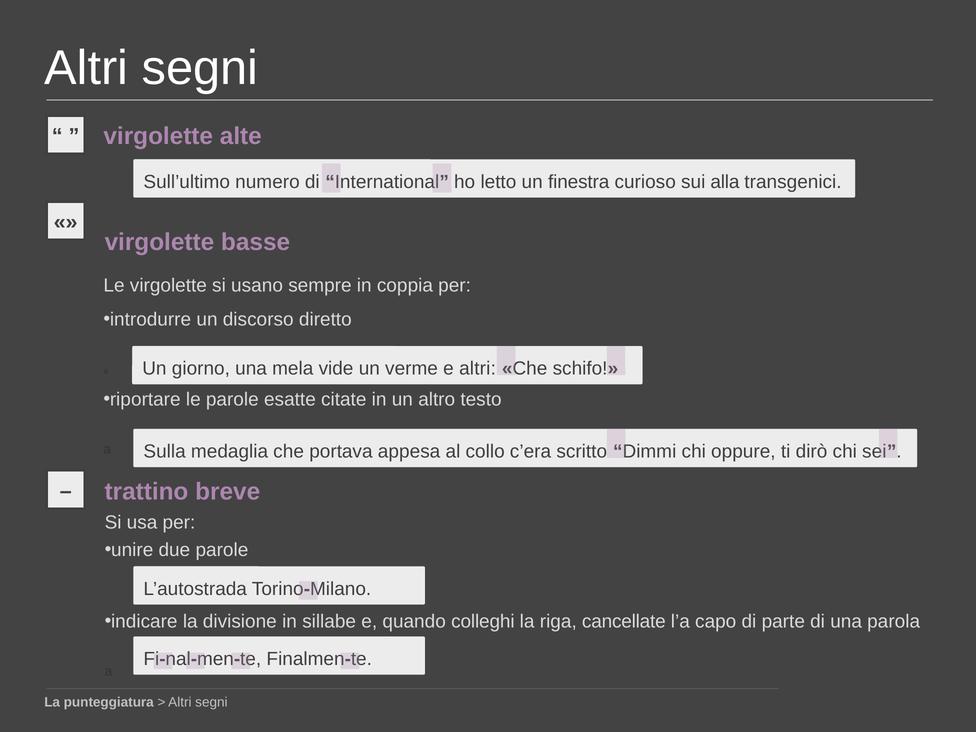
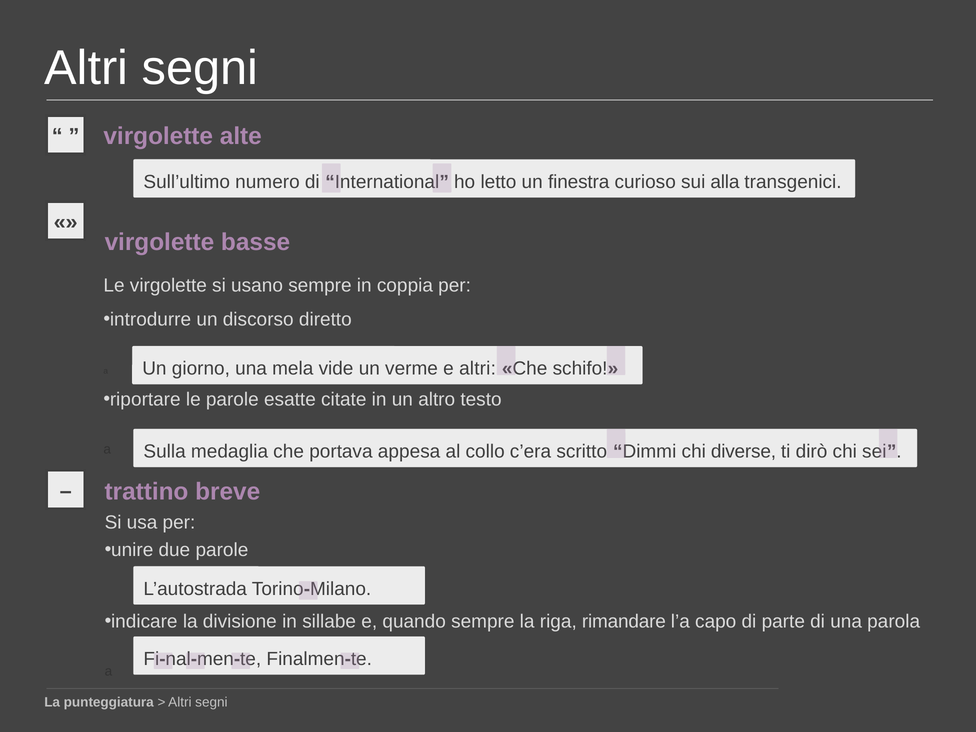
oppure: oppure -> diverse (743, 452)
quando colleghi: colleghi -> sempre (483, 621)
cancellate: cancellate -> rimandare (624, 621)
